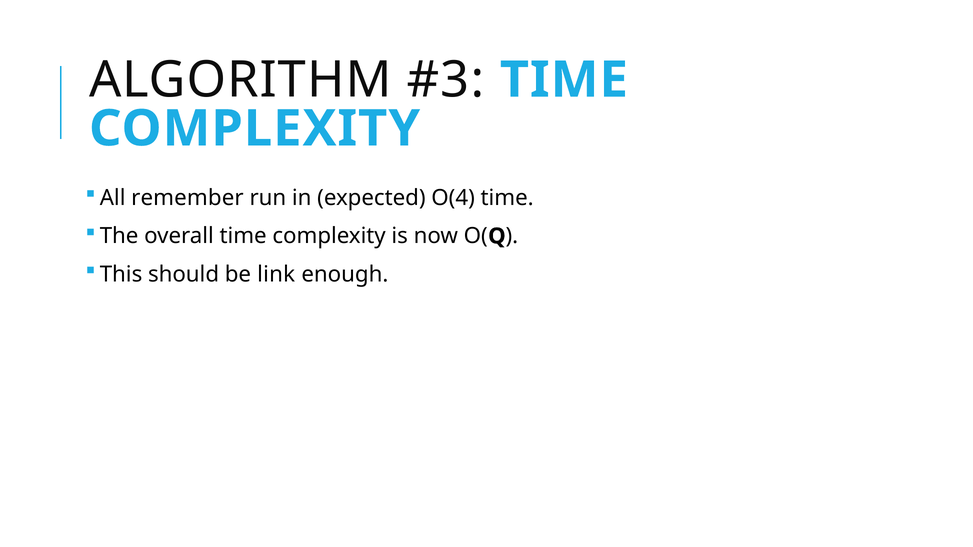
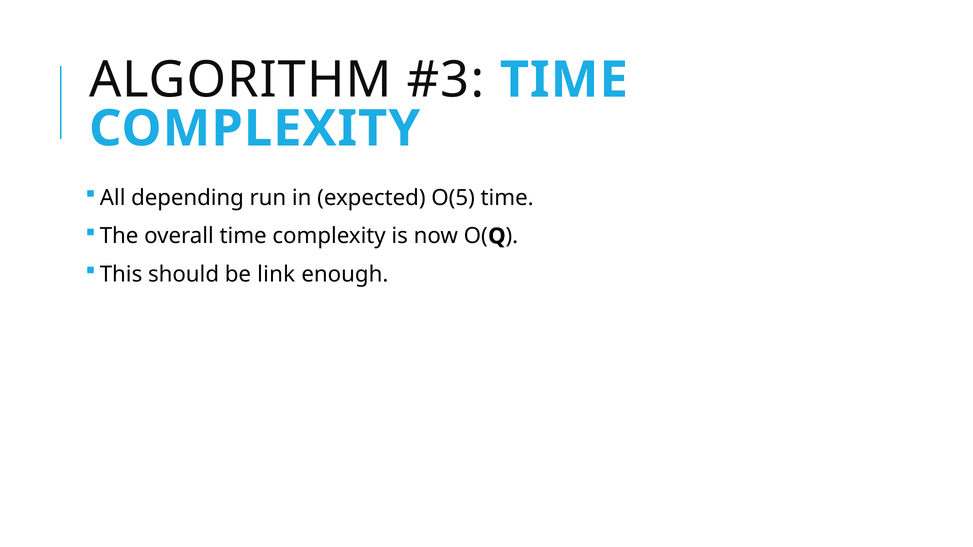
remember: remember -> depending (188, 198)
O(4: O(4 -> O(5 (453, 198)
